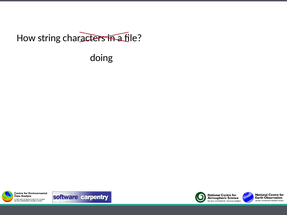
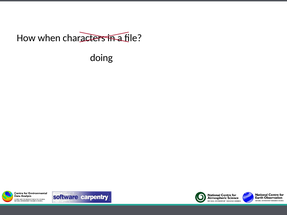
string: string -> when (49, 38)
